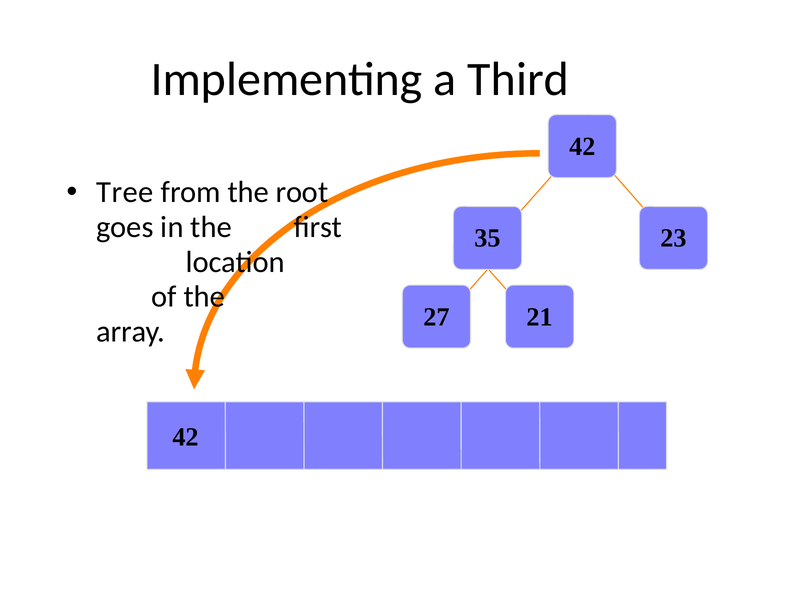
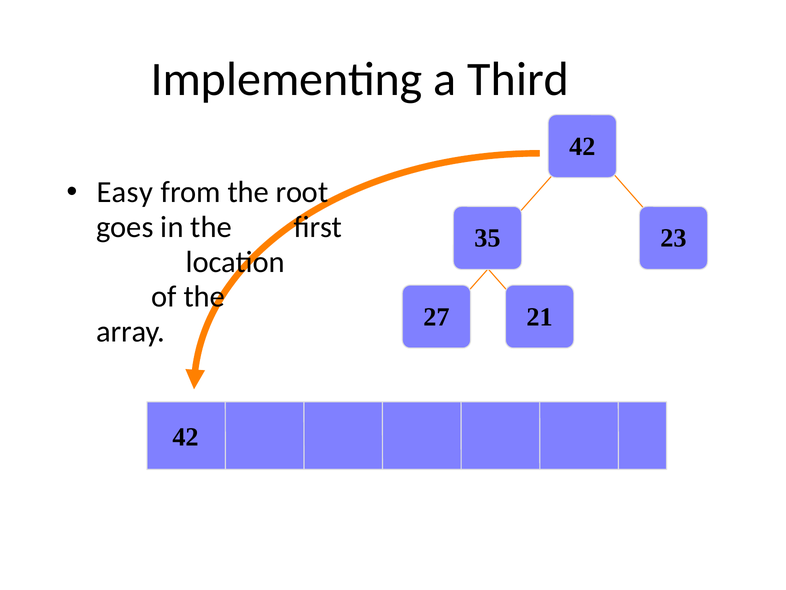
Tree: Tree -> Easy (125, 192)
